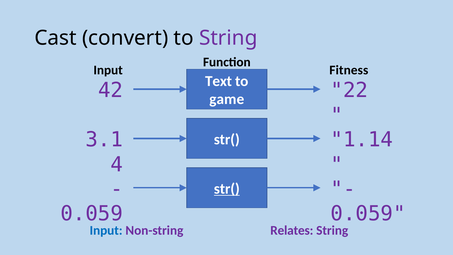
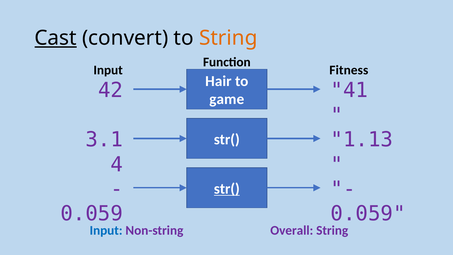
Cast underline: none -> present (56, 38)
String colour: purple -> orange (228, 38)
Text: Text -> Hair (218, 81)
22: 22 -> 41 (349, 90)
1.14: 1.14 -> 1.13 (362, 139)
Relates: Relates -> Overall (292, 230)
